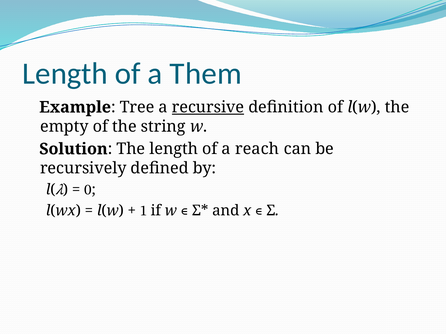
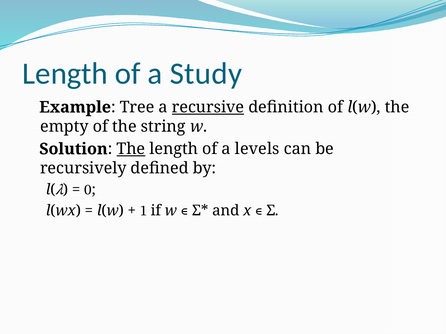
Them: Them -> Study (206, 74)
The underline: none -> present (131, 149)
reach: reach -> levels (257, 149)
